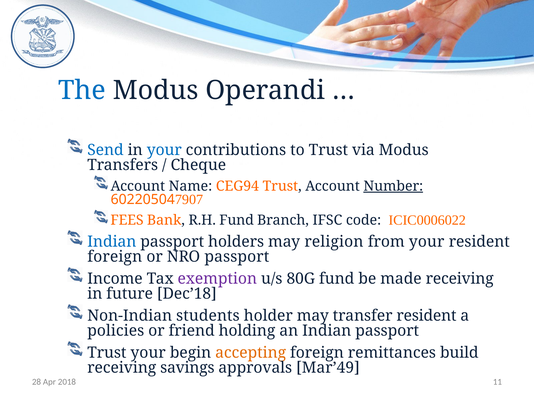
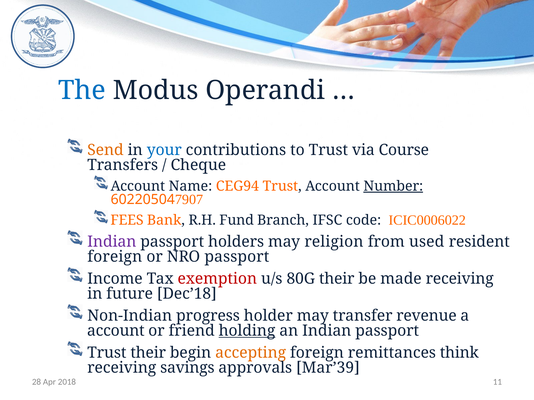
Send colour: blue -> orange (105, 150)
via Modus: Modus -> Course (404, 150)
Indian colour: blue -> purple (112, 242)
from your: your -> used (427, 242)
exemption colour: purple -> red (217, 279)
80G fund: fund -> their (337, 279)
students: students -> progress (208, 316)
transfer resident: resident -> revenue (426, 316)
policies: policies -> account (116, 331)
holding underline: none -> present (247, 331)
Trust your: your -> their (148, 353)
build: build -> think (459, 353)
Mar’49: Mar’49 -> Mar’39 (328, 368)
